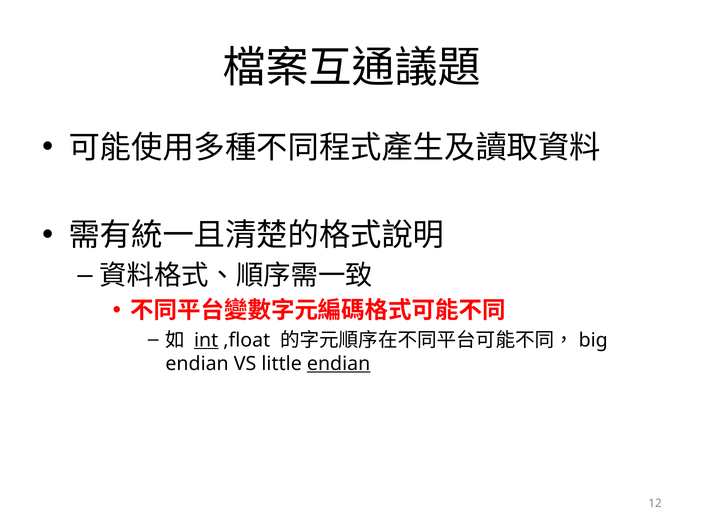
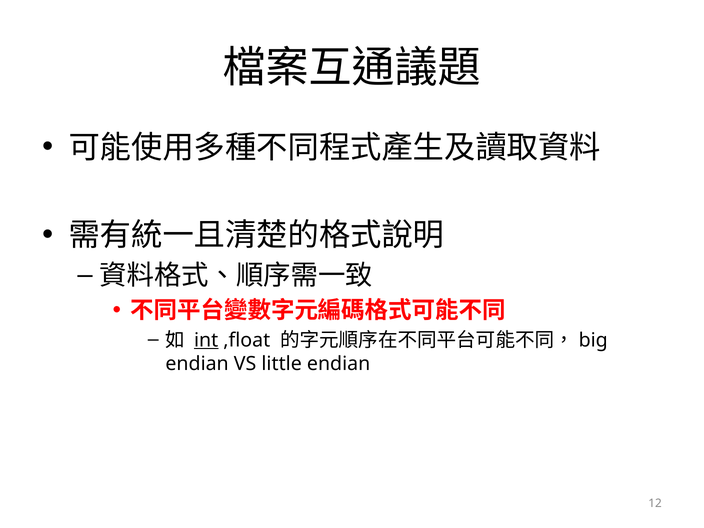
endian underline: present -> none (339, 364)
